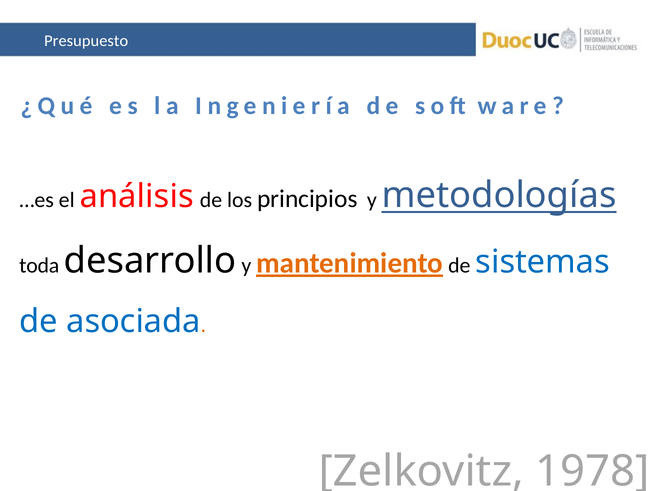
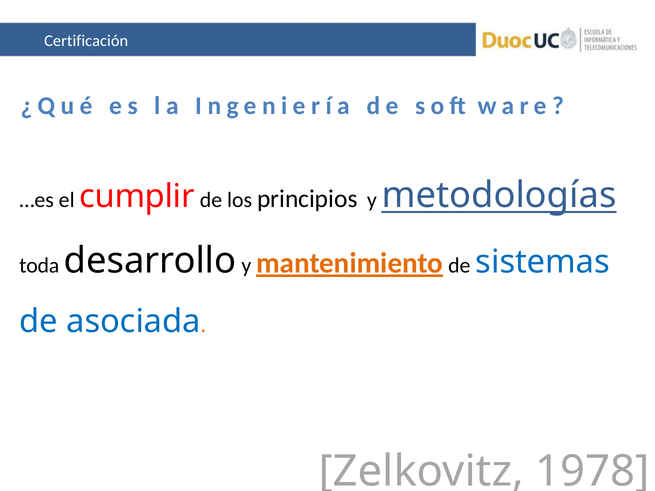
Presupuesto: Presupuesto -> Certificación (86, 41)
análisis: análisis -> cumplir (137, 197)
